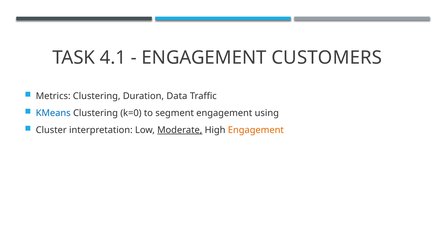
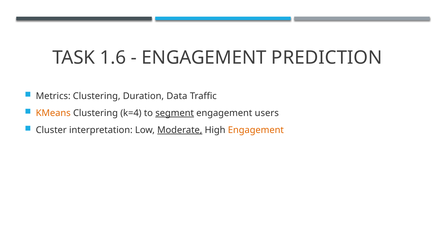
4.1: 4.1 -> 1.6 (113, 58)
CUSTOMERS: CUSTOMERS -> PREDICTION (327, 58)
KMeans colour: blue -> orange (53, 113)
k=0: k=0 -> k=4 (131, 113)
segment underline: none -> present (175, 113)
using: using -> users (267, 113)
